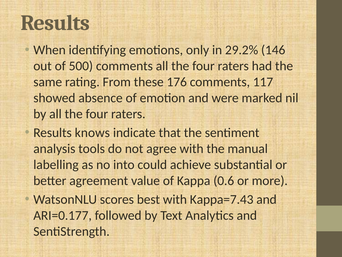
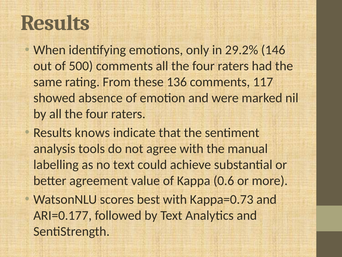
176: 176 -> 136 (177, 82)
no into: into -> text (124, 164)
Kappa=7.43: Kappa=7.43 -> Kappa=0.73 (222, 199)
